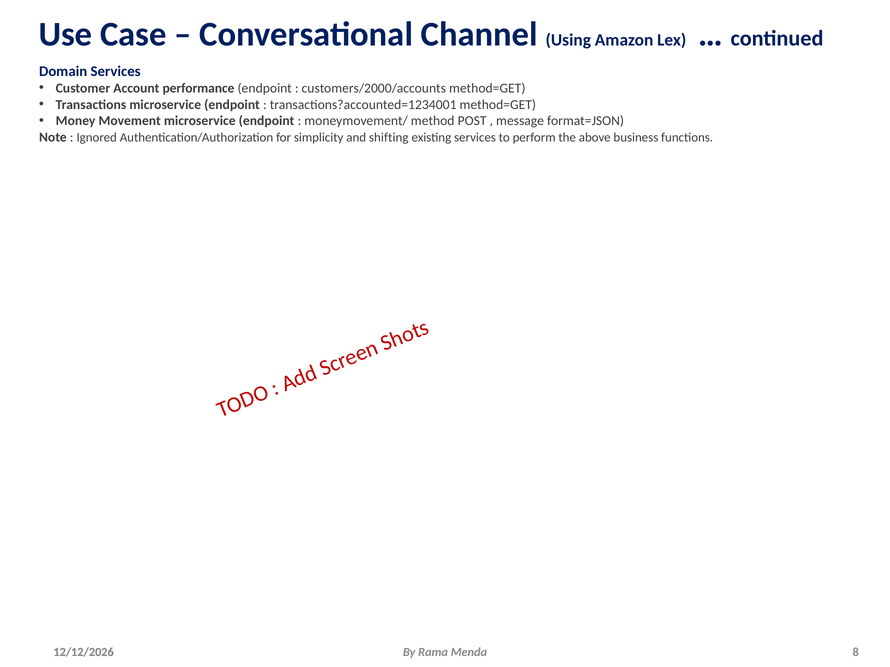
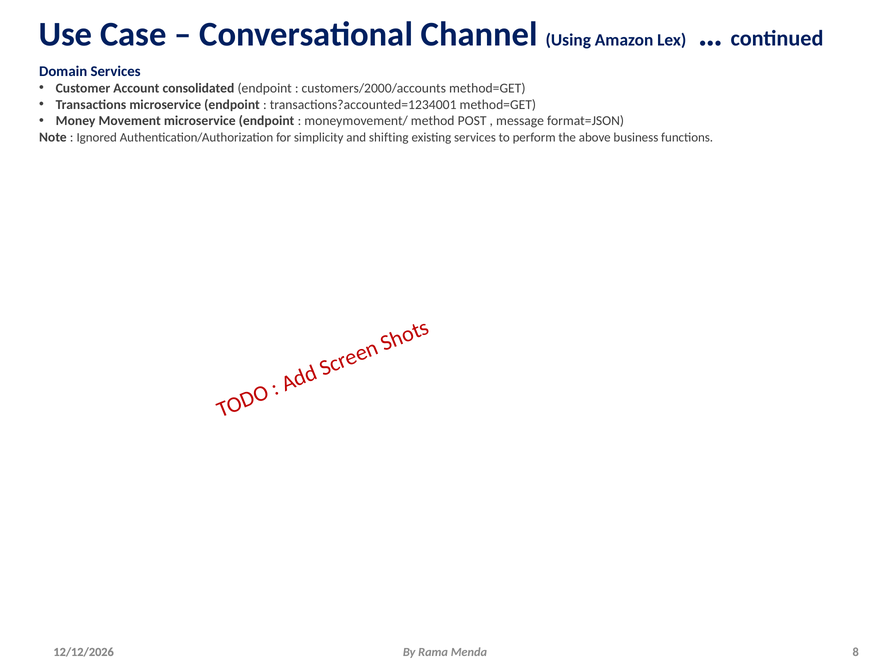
performance: performance -> consolidated (198, 88)
